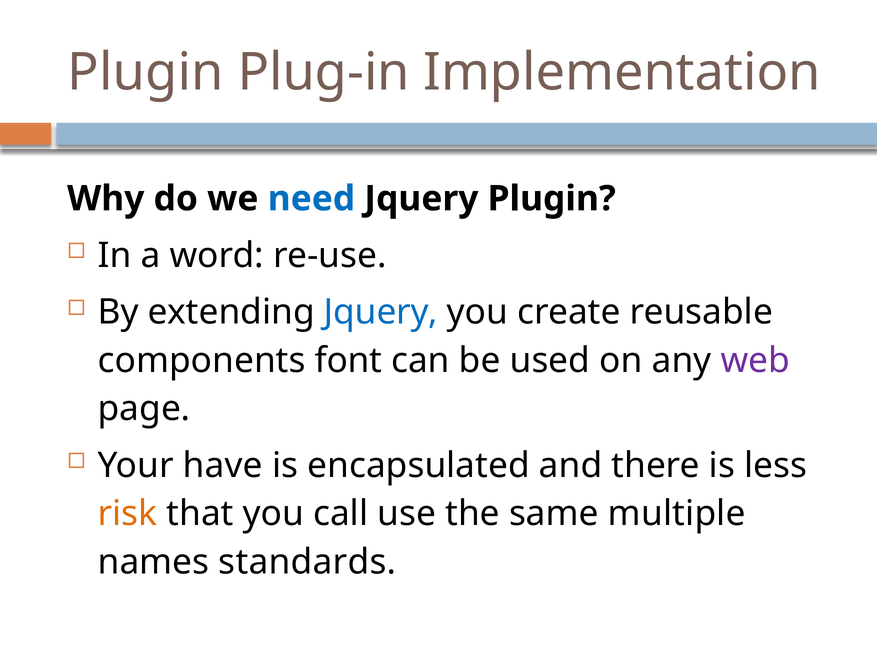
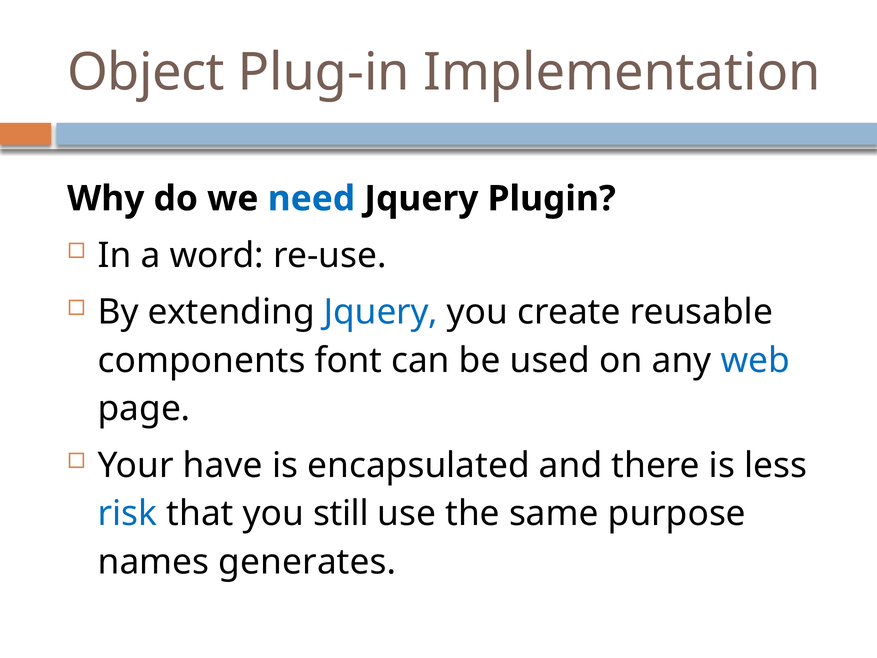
Plugin: Plugin -> Object (146, 72)
web colour: purple -> blue (755, 360)
risk colour: orange -> blue (128, 514)
call: call -> still (341, 514)
multiple: multiple -> purpose (677, 514)
standards: standards -> generates (307, 562)
